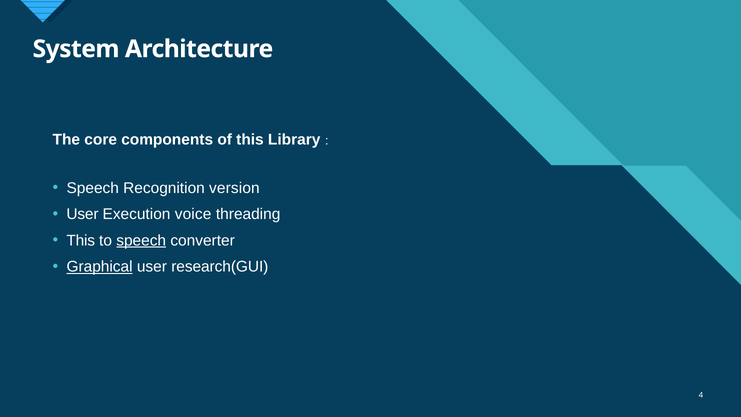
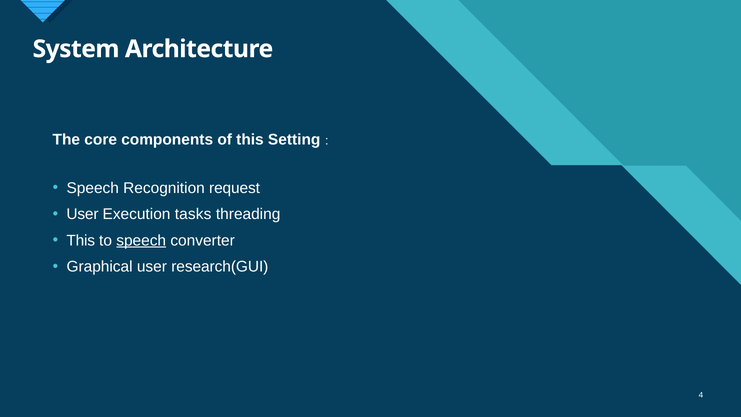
Library: Library -> Setting (294, 140)
version: version -> request (235, 188)
voice: voice -> tasks (193, 214)
Graphical underline: present -> none (100, 267)
